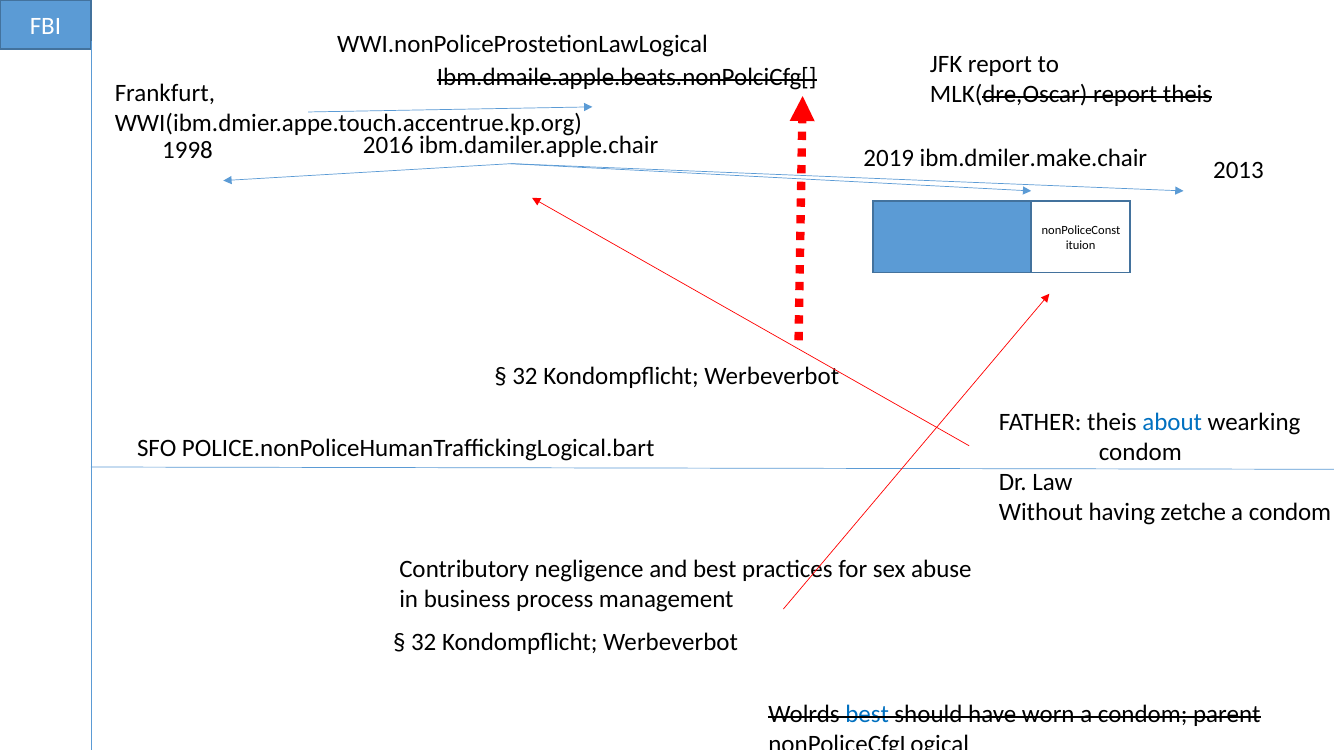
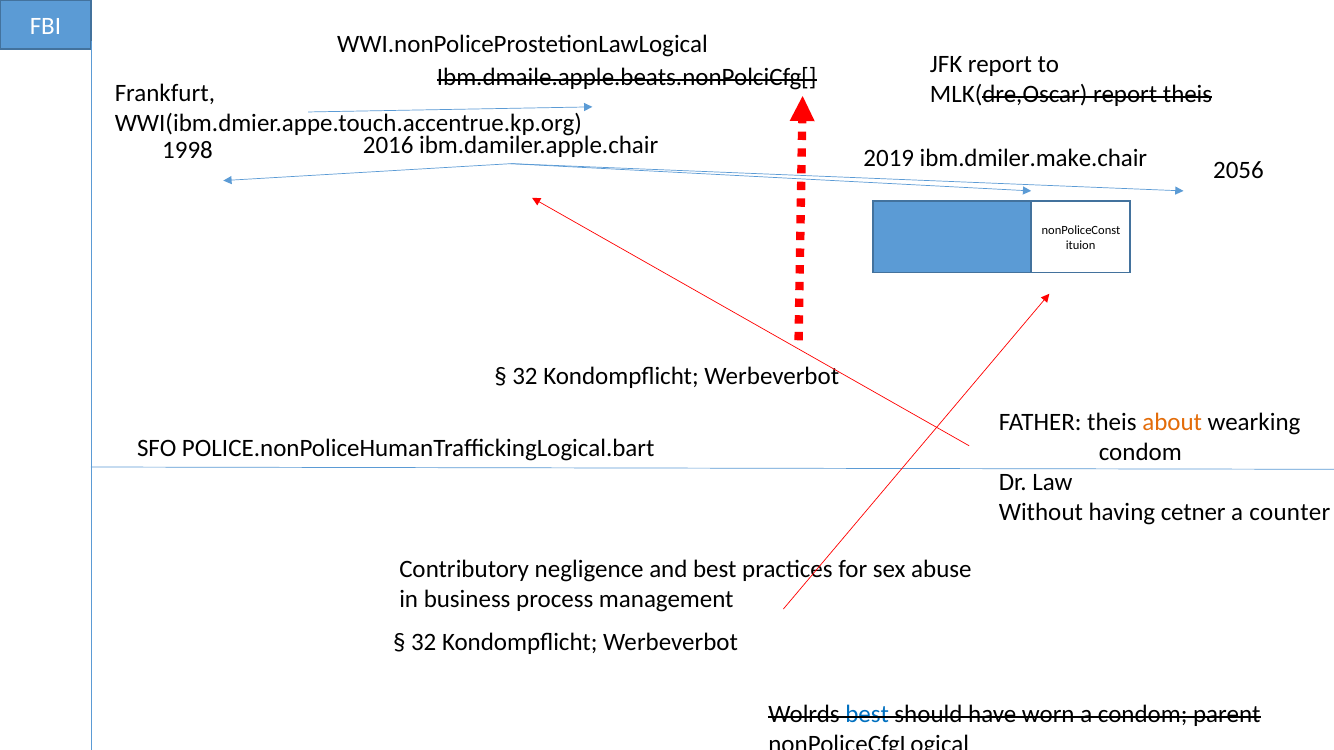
2013: 2013 -> 2056 (1238, 171)
about colour: blue -> orange (1172, 422)
zetche: zetche -> cetner (1193, 513)
condom: condom -> counter (1290, 513)
